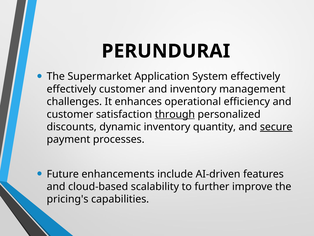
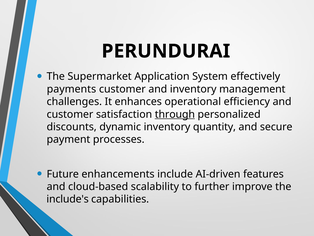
effectively: effectively -> payments (71, 89)
secure underline: present -> none (276, 127)
pricing's: pricing's -> include's (68, 199)
